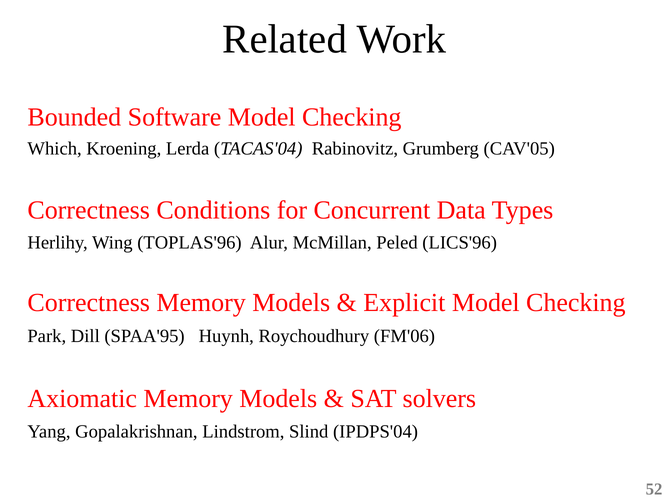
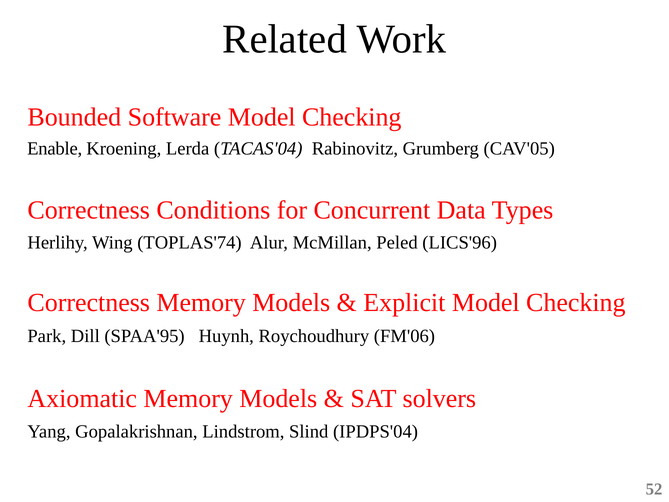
Which: Which -> Enable (55, 148)
TOPLAS'96: TOPLAS'96 -> TOPLAS'74 (189, 243)
